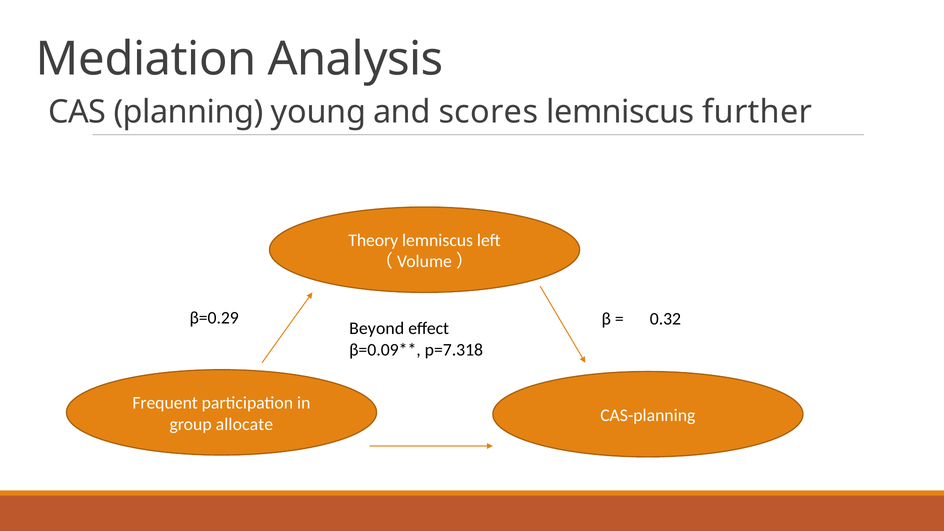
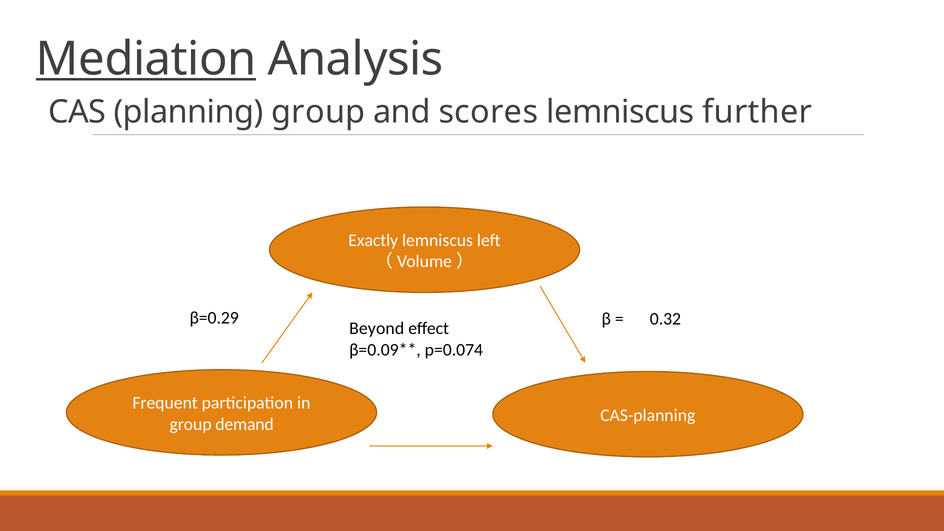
Mediation underline: none -> present (146, 59)
planning young: young -> group (318, 112)
Theory: Theory -> Exactly (373, 240)
p=7.318: p=7.318 -> p=0.074 (454, 350)
allocate: allocate -> demand (245, 424)
